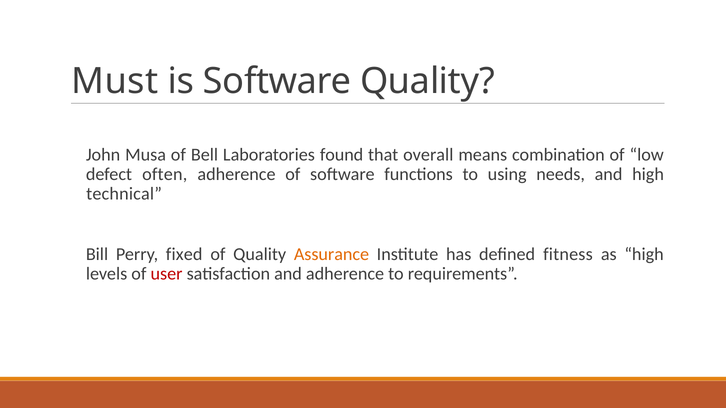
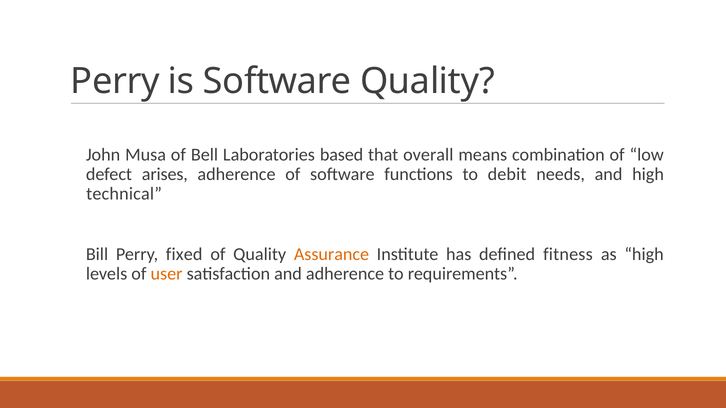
Must: Must -> Perry (115, 81)
found: found -> based (342, 155)
often: often -> arises (165, 174)
using: using -> debit (507, 174)
user colour: red -> orange (167, 274)
